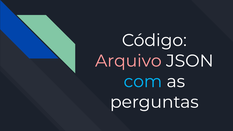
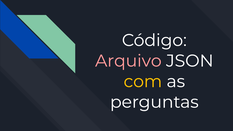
com colour: light blue -> yellow (143, 82)
